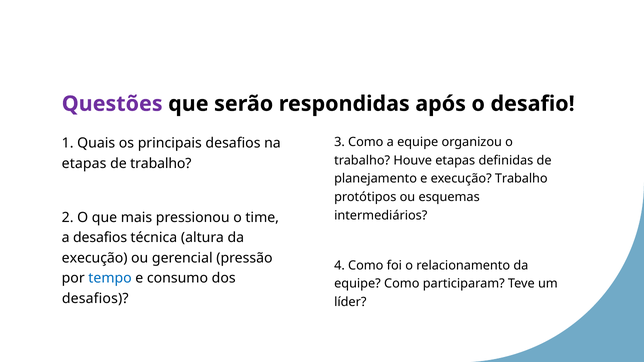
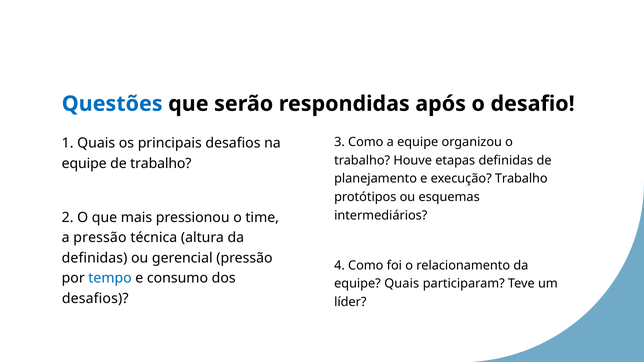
Questões colour: purple -> blue (112, 104)
etapas: etapas -> equipe (84, 164)
a desafios: desafios -> pressão (100, 238)
execução: execução -> definidas (95, 258)
equipe Como: Como -> Quais (402, 284)
